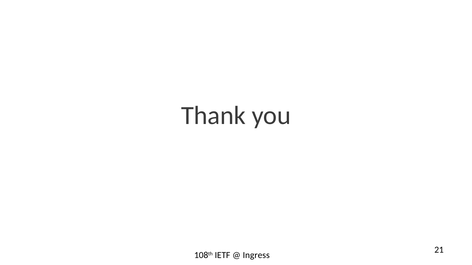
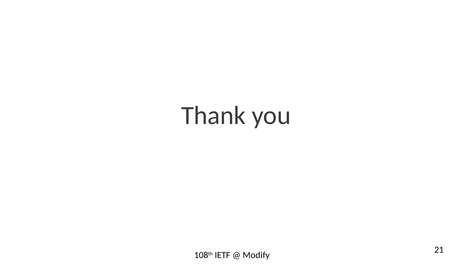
Ingress: Ingress -> Modify (256, 256)
